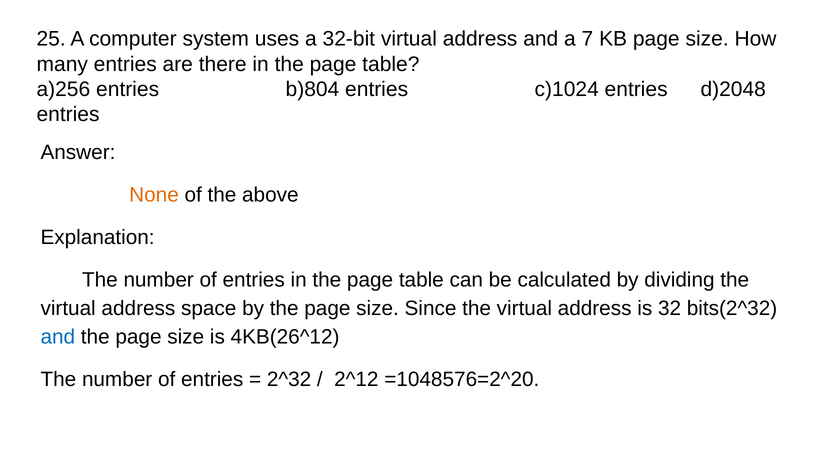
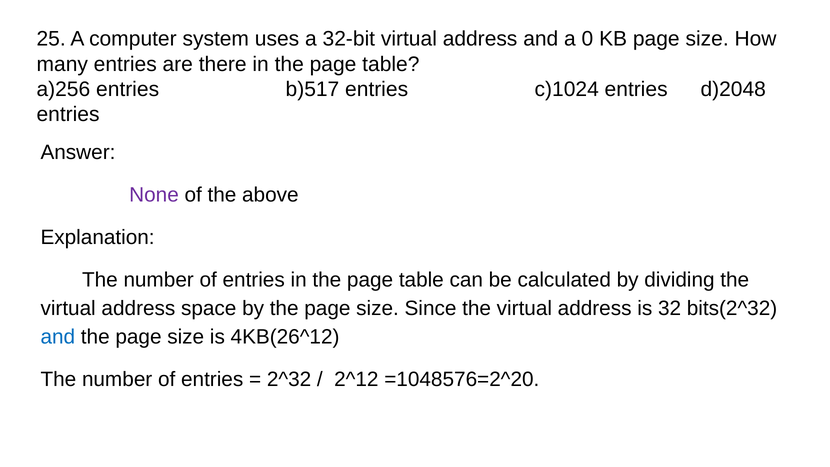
7: 7 -> 0 (587, 39)
b)804: b)804 -> b)517 (312, 89)
None colour: orange -> purple (154, 195)
